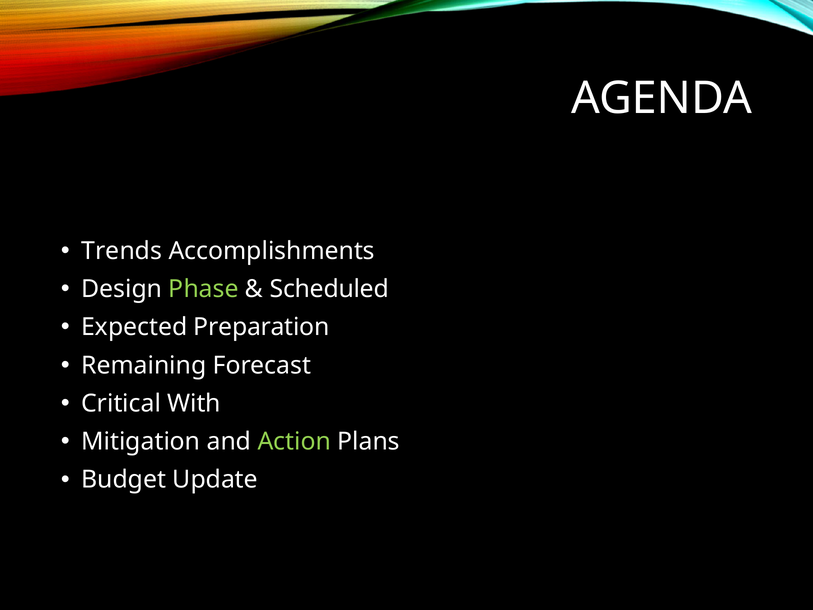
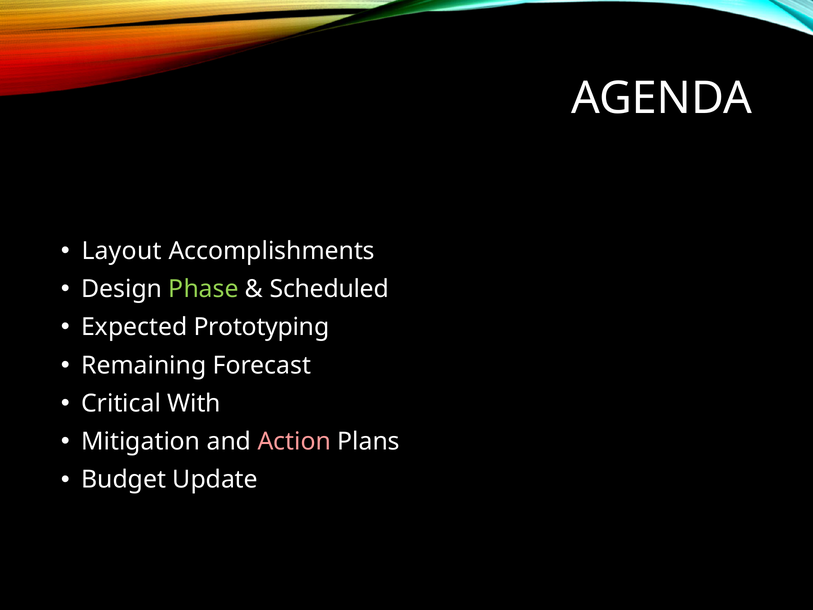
Trends: Trends -> Layout (122, 251)
Preparation: Preparation -> Prototyping (261, 327)
Action colour: light green -> pink (294, 441)
